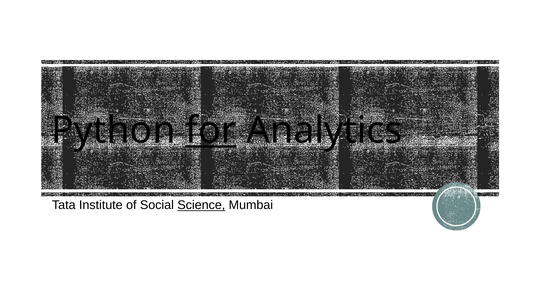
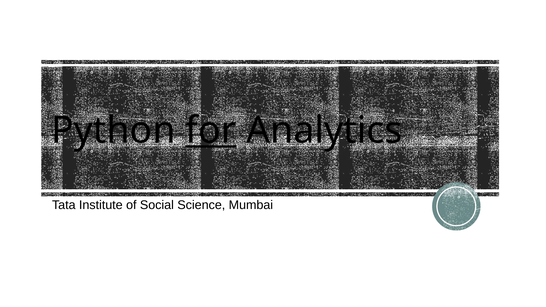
Science underline: present -> none (201, 205)
